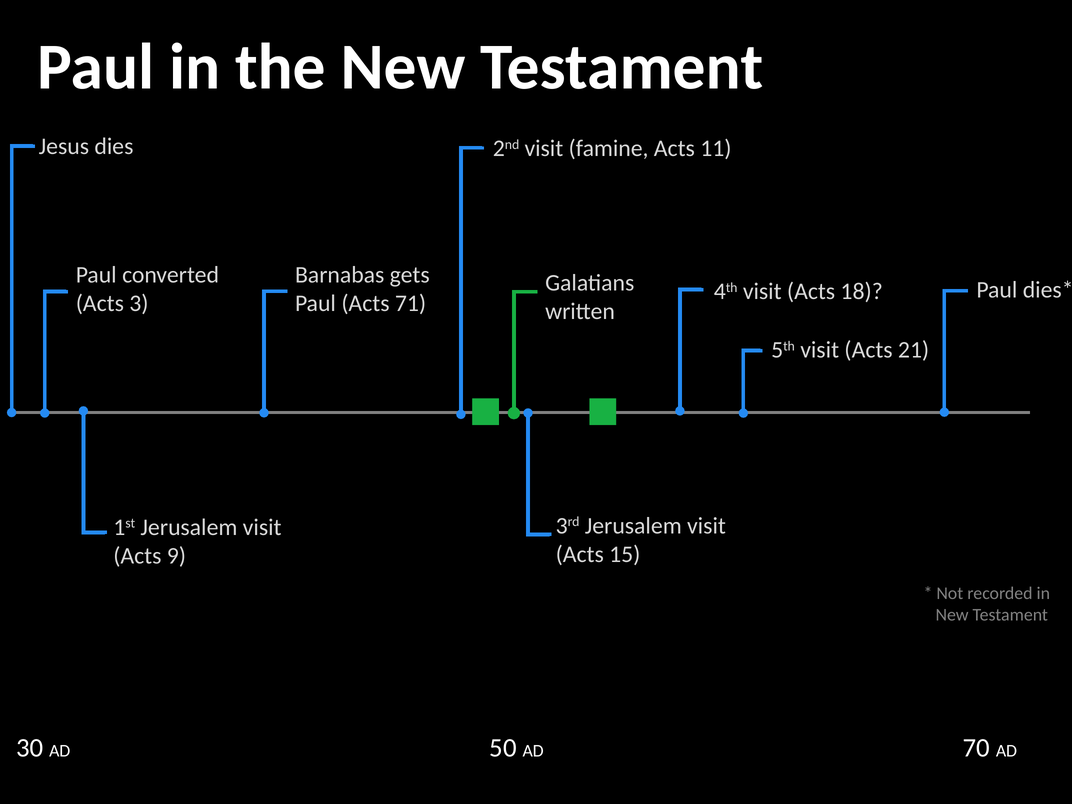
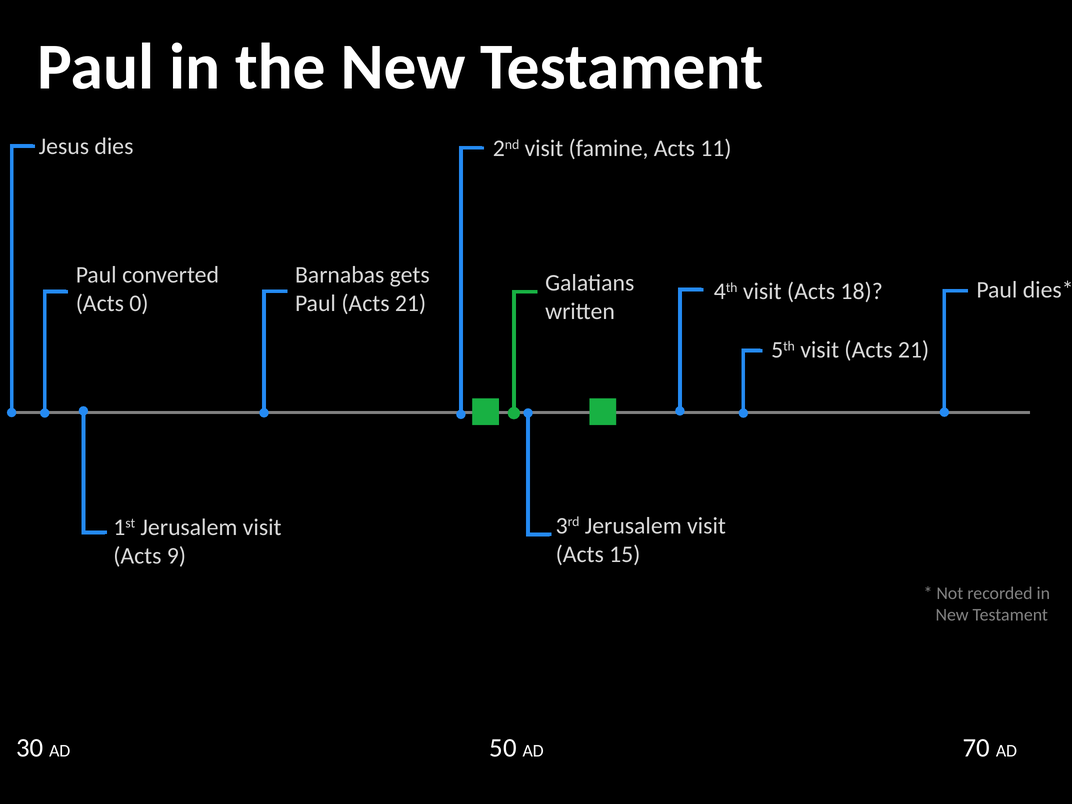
Paul Acts 71: 71 -> 21 (411, 303)
3: 3 -> 0 (139, 304)
